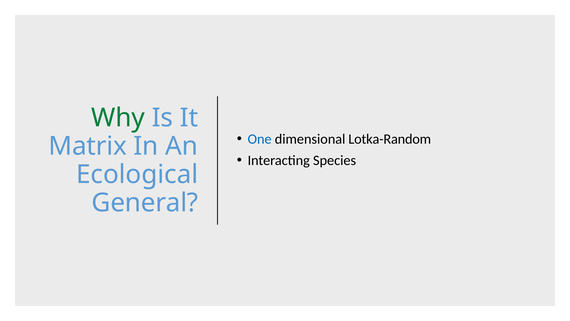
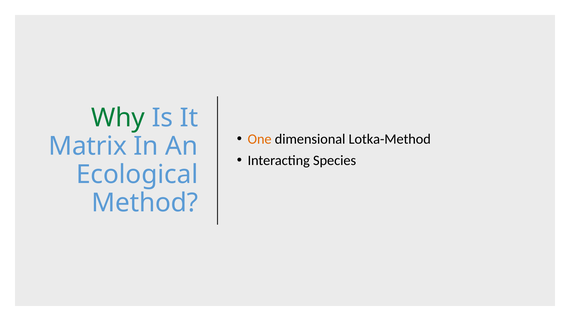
One colour: blue -> orange (260, 139)
Lotka-Random: Lotka-Random -> Lotka-Method (390, 139)
General: General -> Method (145, 203)
